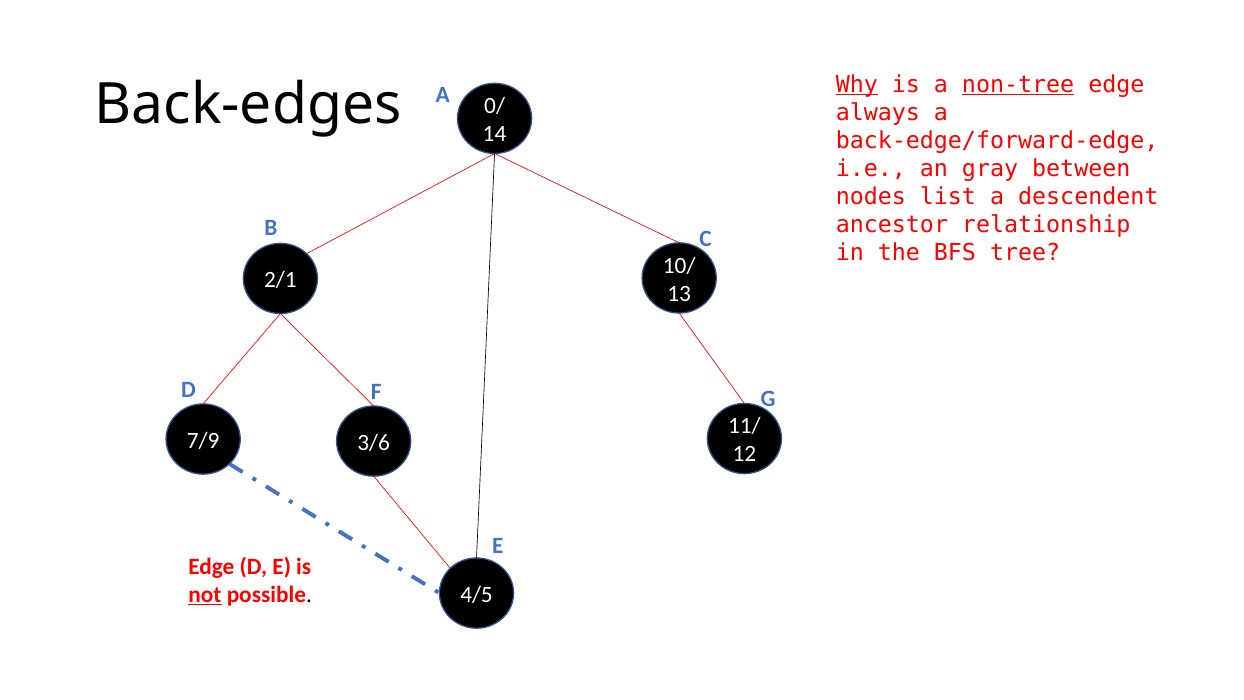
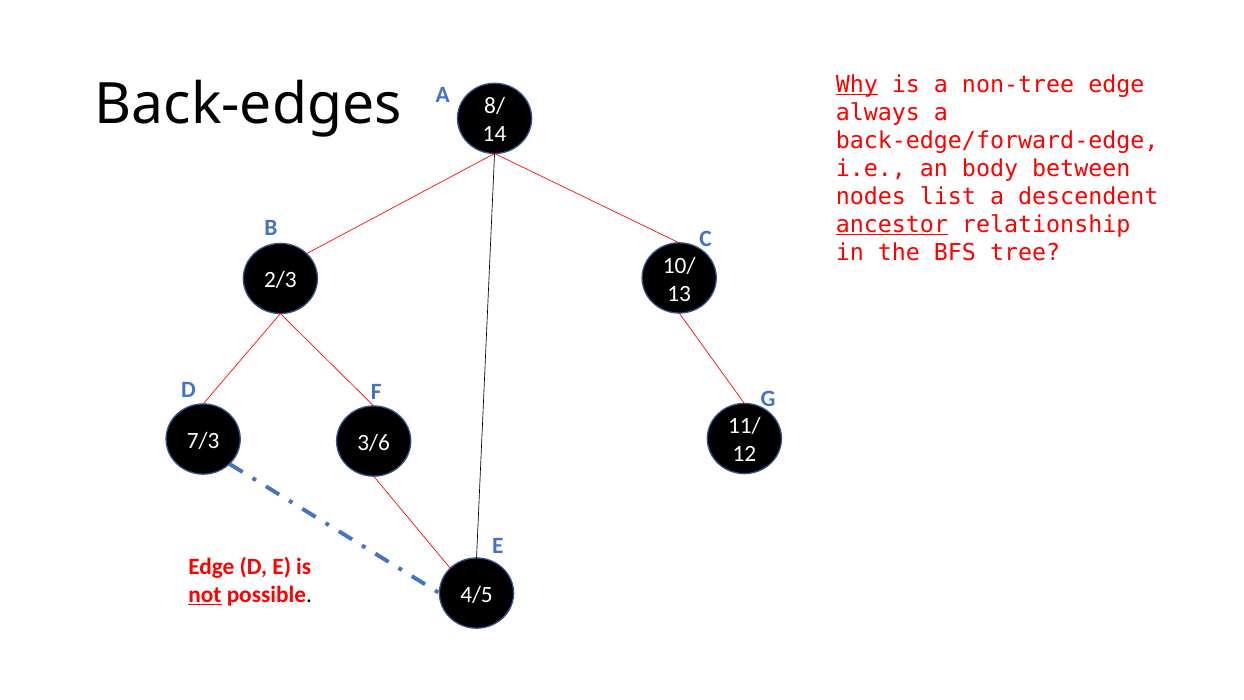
non-tree underline: present -> none (1018, 85)
0/: 0/ -> 8/ (495, 106)
gray: gray -> body (990, 169)
ancestor underline: none -> present (892, 225)
2/1: 2/1 -> 2/3 (280, 280)
7/9: 7/9 -> 7/3 (203, 440)
